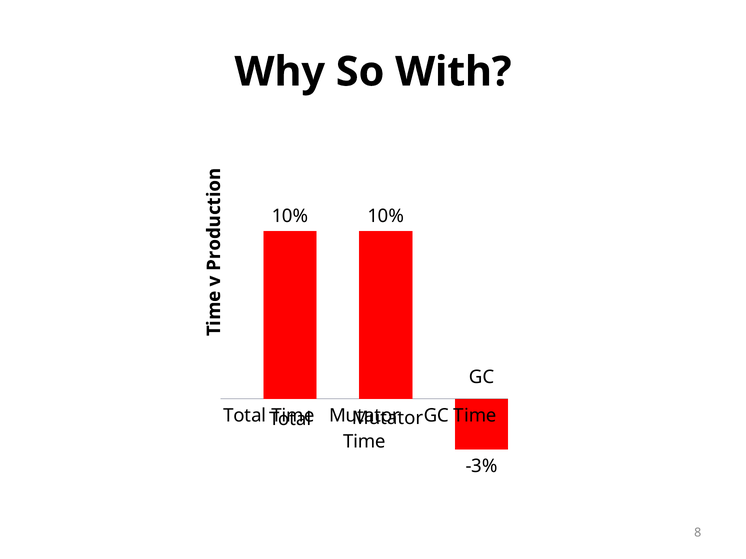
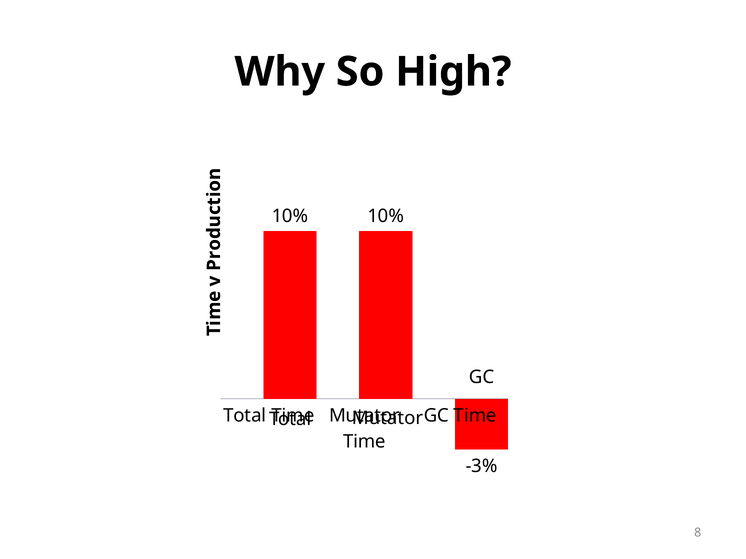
With: With -> High (453, 72)
